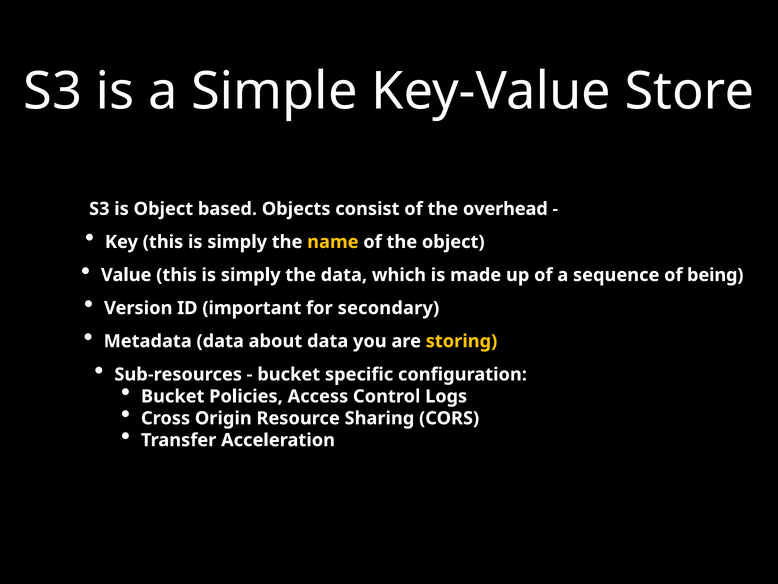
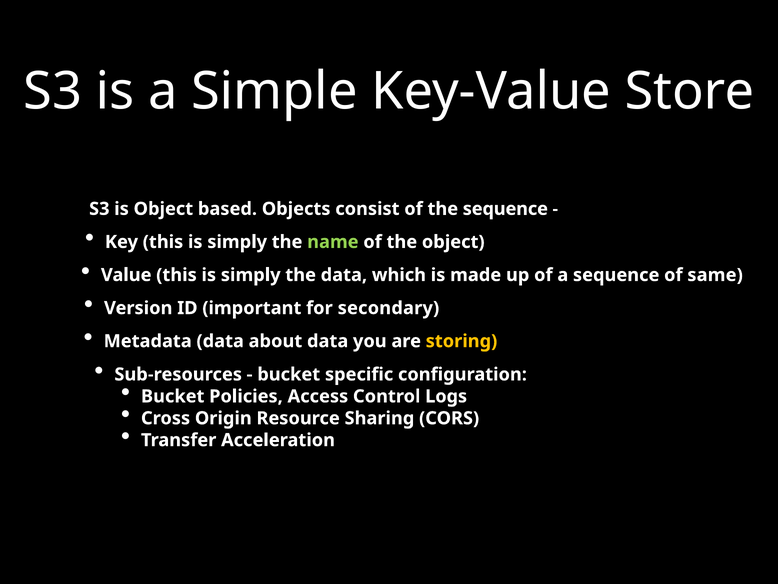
the overhead: overhead -> sequence (505, 209)
name colour: yellow -> light green (333, 242)
being: being -> same (715, 275)
